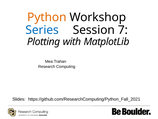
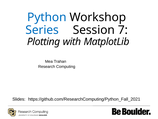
Python colour: orange -> blue (47, 17)
